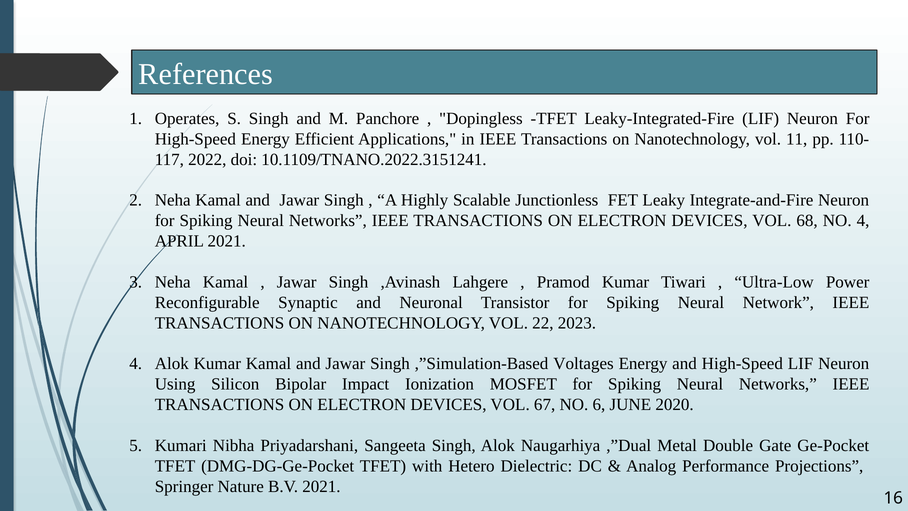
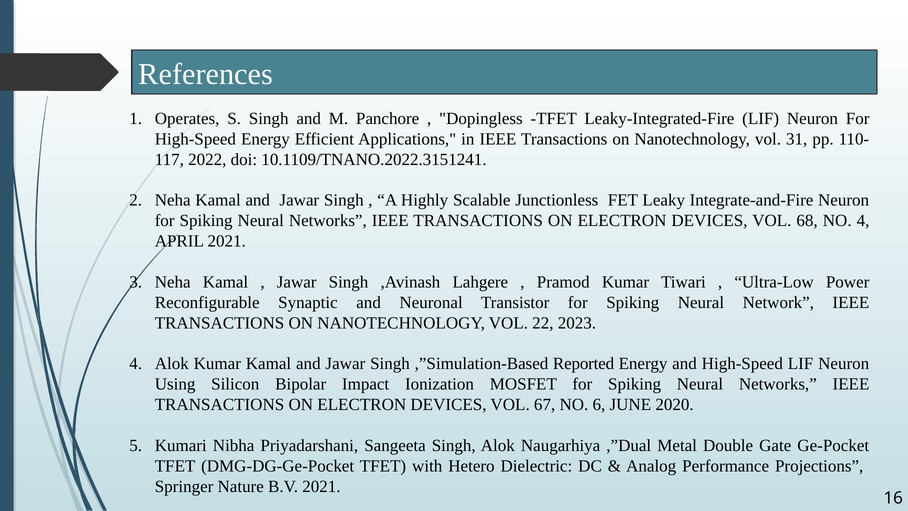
11: 11 -> 31 (797, 139)
Voltages: Voltages -> Reported (584, 364)
